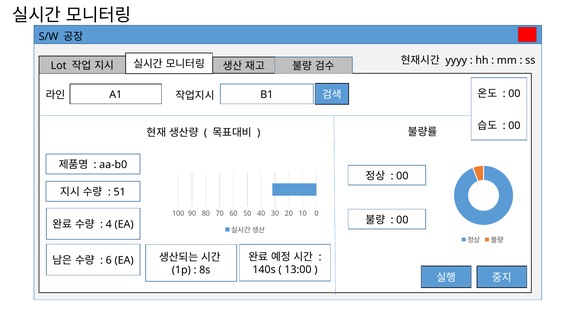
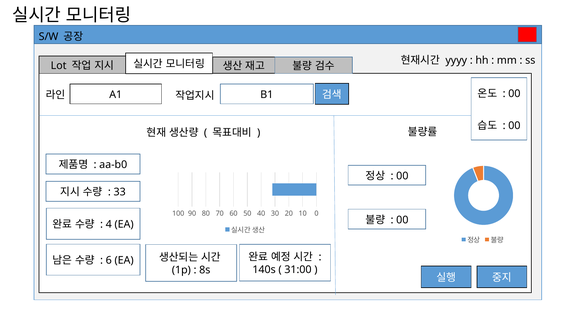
51: 51 -> 33 (120, 192)
13:00: 13:00 -> 31:00 (298, 270)
